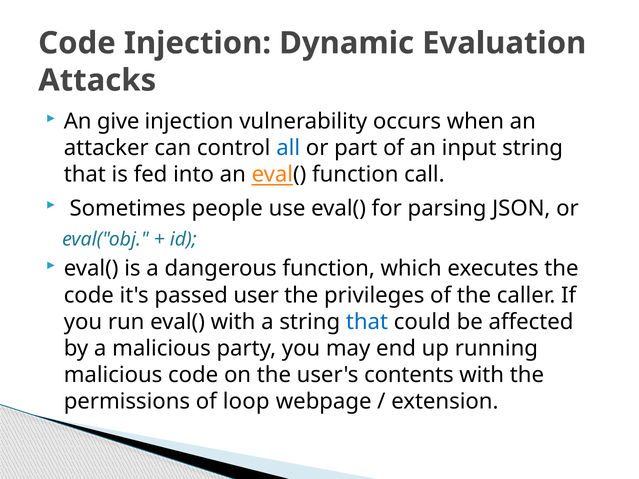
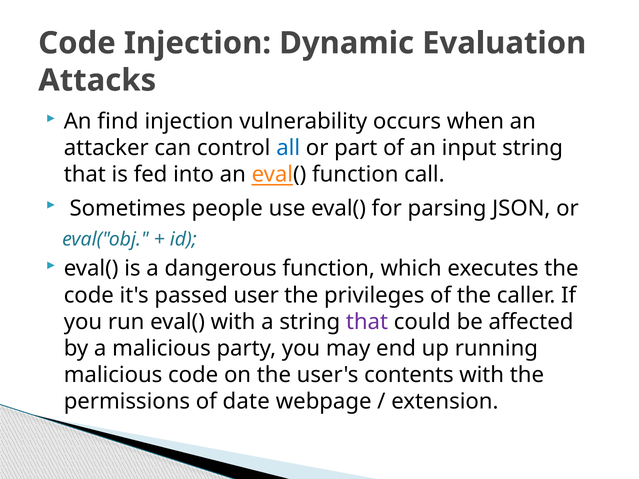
give: give -> find (118, 122)
that colour: blue -> purple (367, 322)
loop: loop -> date (246, 402)
